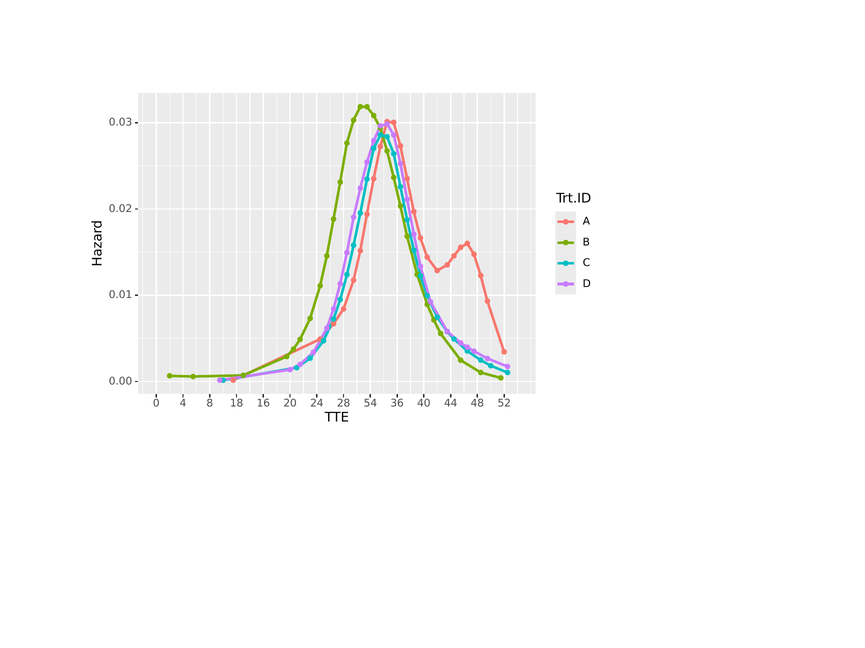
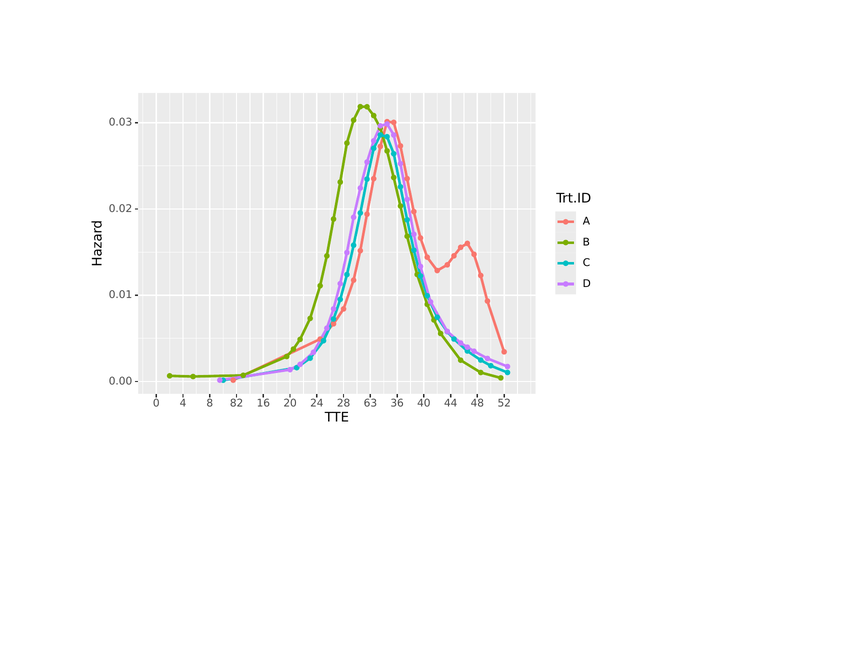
18: 18 -> 82 (237, 404)
54: 54 -> 63 (370, 404)
